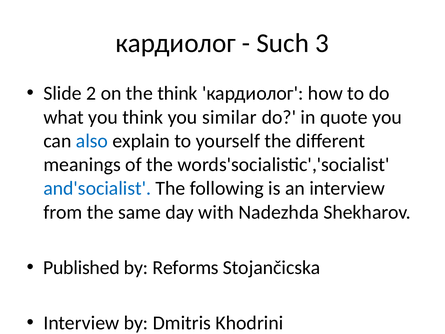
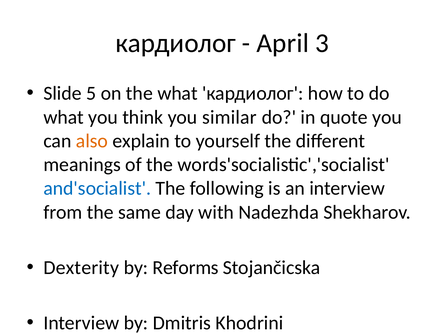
Such: Such -> April (283, 43)
2: 2 -> 5 (91, 93)
the think: think -> what (177, 93)
also colour: blue -> orange (92, 141)
Published: Published -> Dexterity (81, 267)
